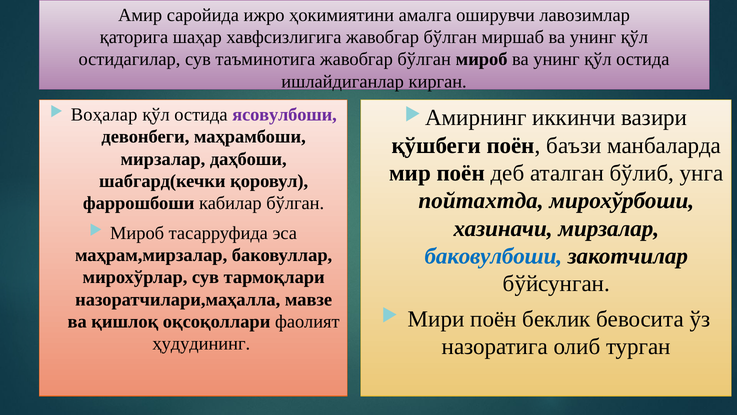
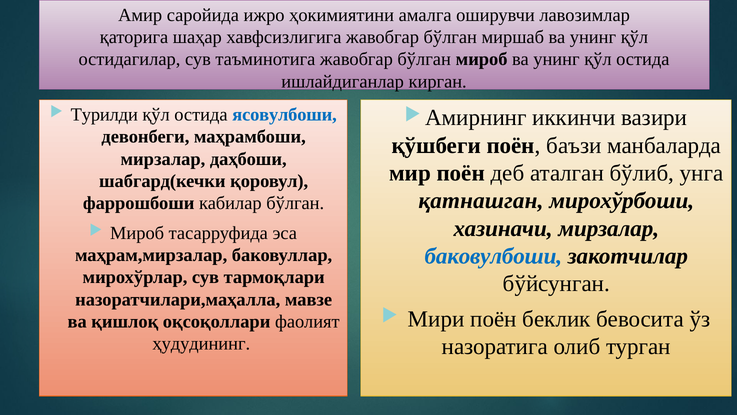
Воҳалар: Воҳалар -> Турилди (104, 115)
ясовулбоши colour: purple -> blue (285, 115)
пойтахтда: пойтахтда -> қатнашган (481, 201)
